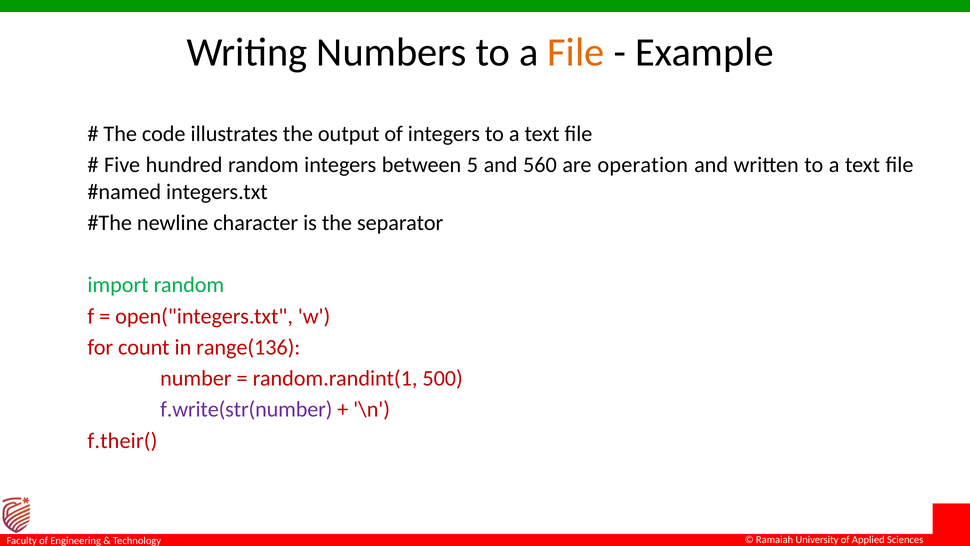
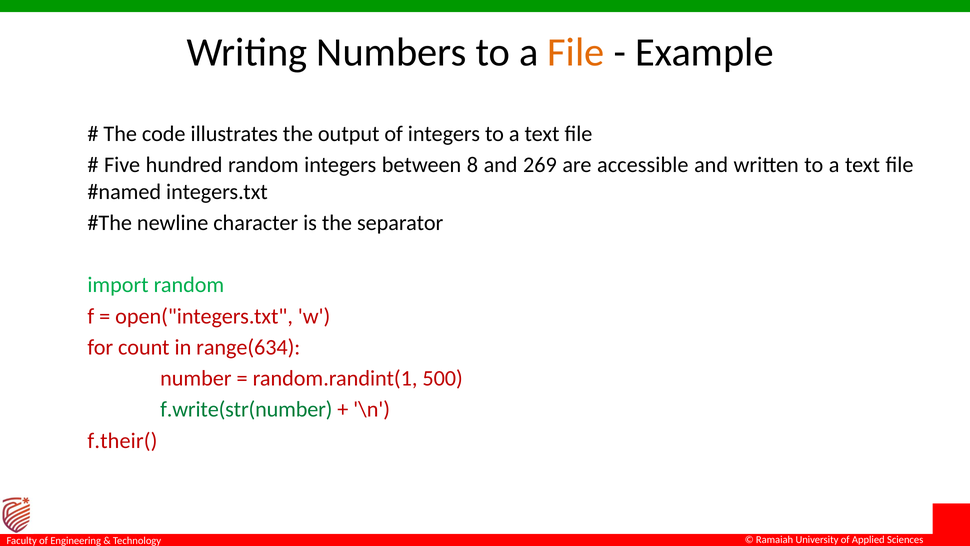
5: 5 -> 8 (472, 165)
560: 560 -> 269 (540, 165)
operation: operation -> accessible (643, 165)
range(136: range(136 -> range(634 (248, 347)
f.write(str(number colour: purple -> green (246, 409)
